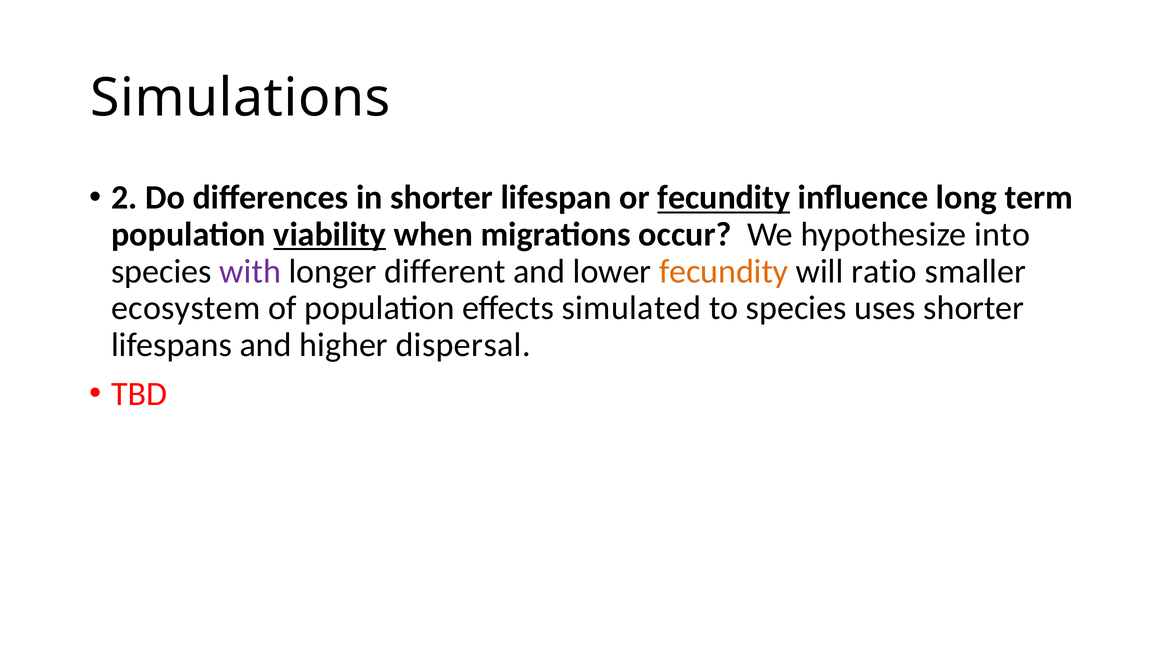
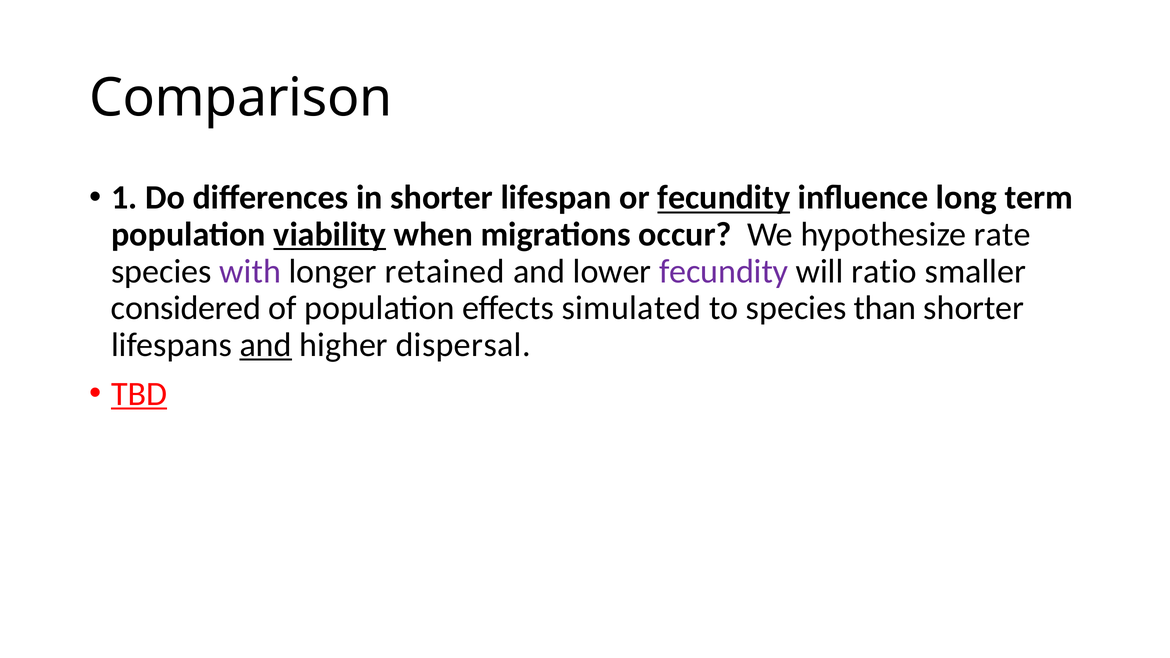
Simulations: Simulations -> Comparison (241, 98)
2: 2 -> 1 (124, 198)
into: into -> rate (1002, 235)
different: different -> retained (445, 271)
fecundity colour: orange -> purple (724, 271)
ecosystem: ecosystem -> considered (186, 308)
uses: uses -> than (885, 308)
and underline: none -> present (266, 345)
TBD underline: none -> present (139, 394)
